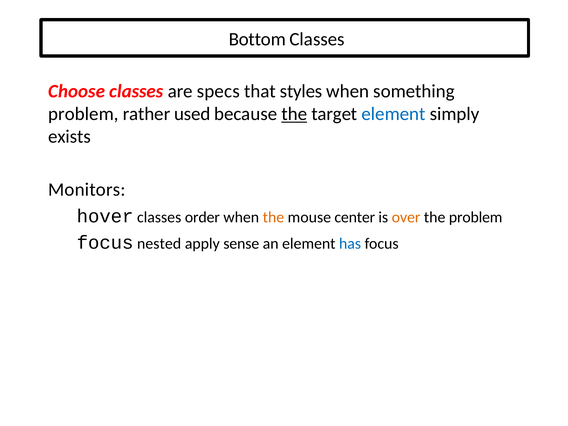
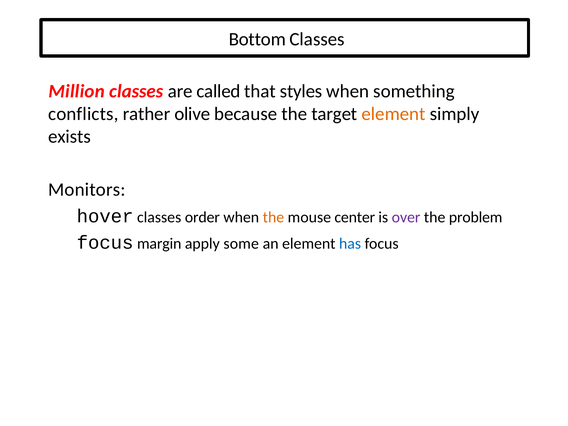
Choose: Choose -> Million (77, 91)
specs: specs -> called (219, 91)
problem: problem -> conflicts (83, 114)
used: used -> olive (192, 114)
the underline: present -> none (294, 114)
element colour: blue -> orange (394, 114)
over colour: orange -> purple (406, 217)
nested: nested -> margin (159, 244)
sense: sense -> some (241, 244)
